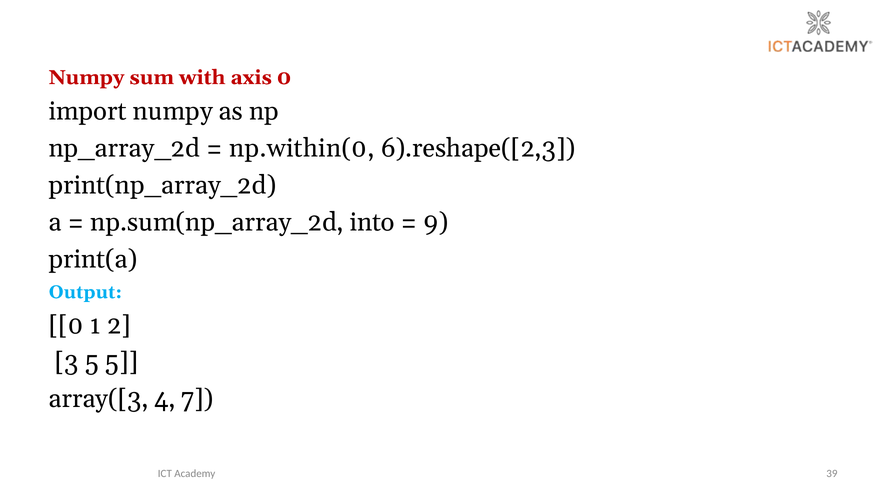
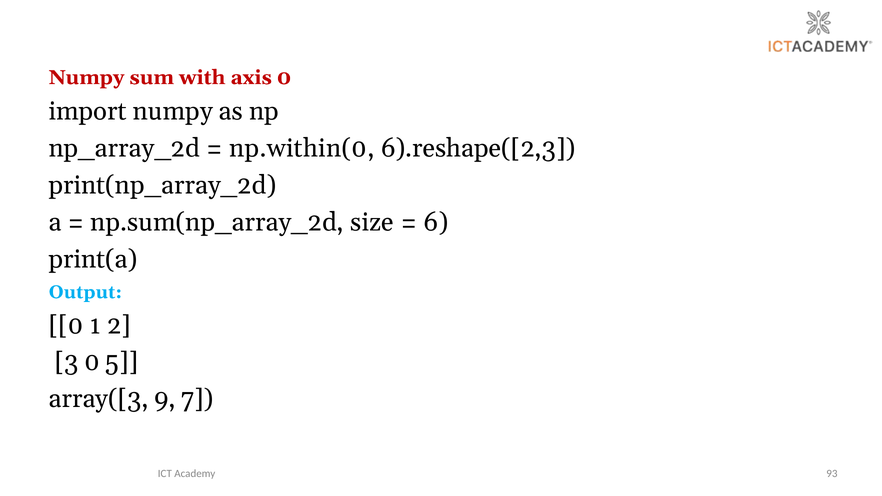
into: into -> size (372, 222)
9: 9 -> 6 (436, 222)
3 5: 5 -> 0 (92, 362)
4: 4 -> 9 (165, 399)
39: 39 -> 93 (832, 474)
